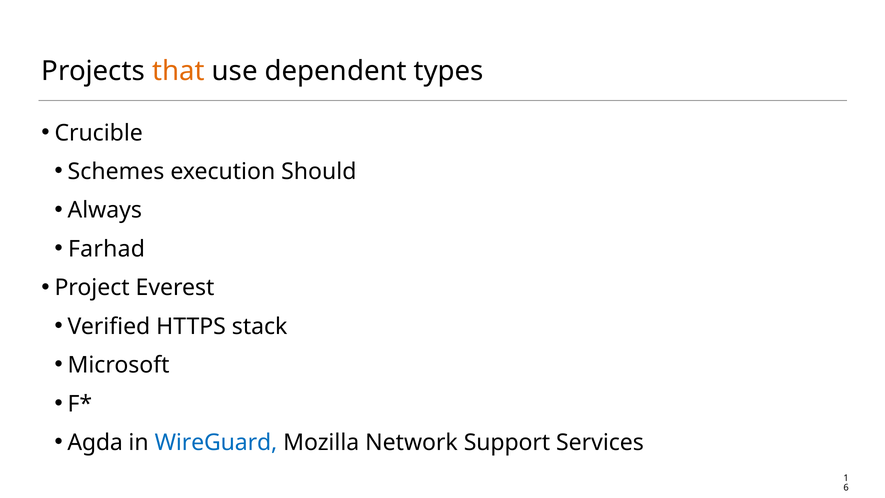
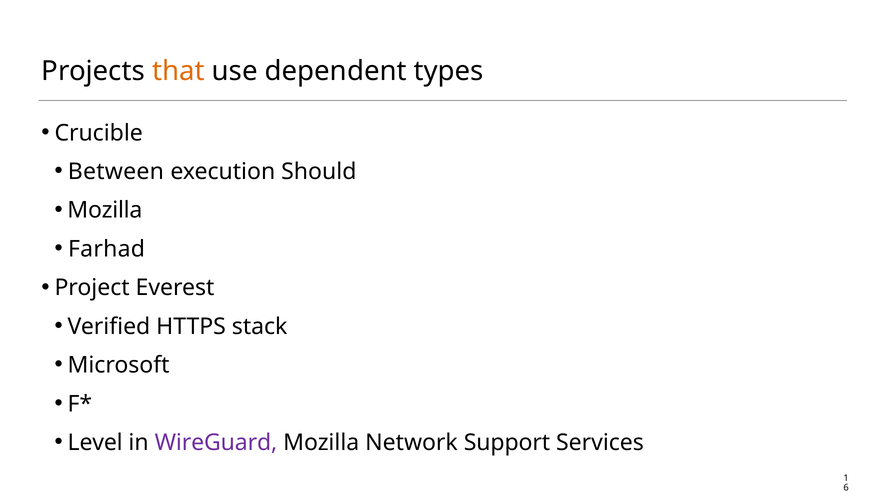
Schemes: Schemes -> Between (116, 172)
Always: Always -> Mozilla (105, 210)
Agda: Agda -> Level (95, 442)
WireGuard colour: blue -> purple (216, 442)
